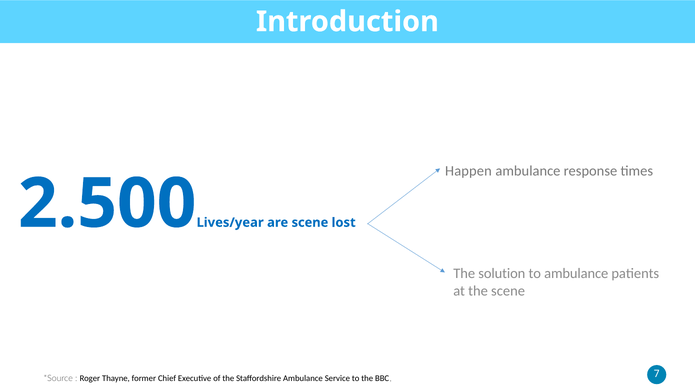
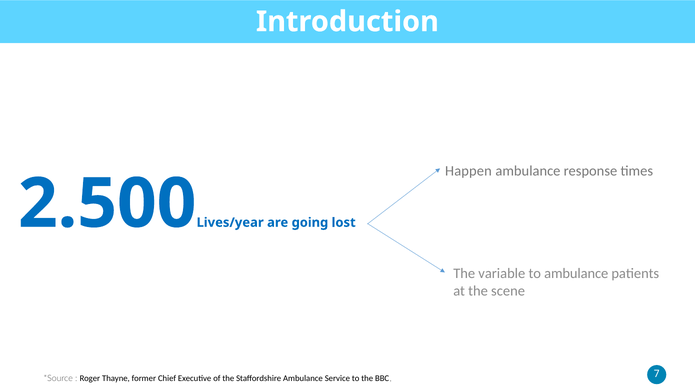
are scene: scene -> going (310, 222)
solution: solution -> variable (502, 273)
